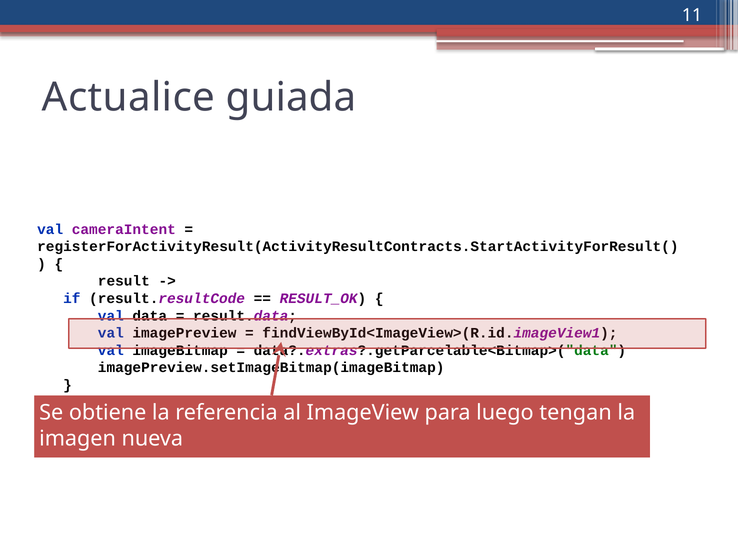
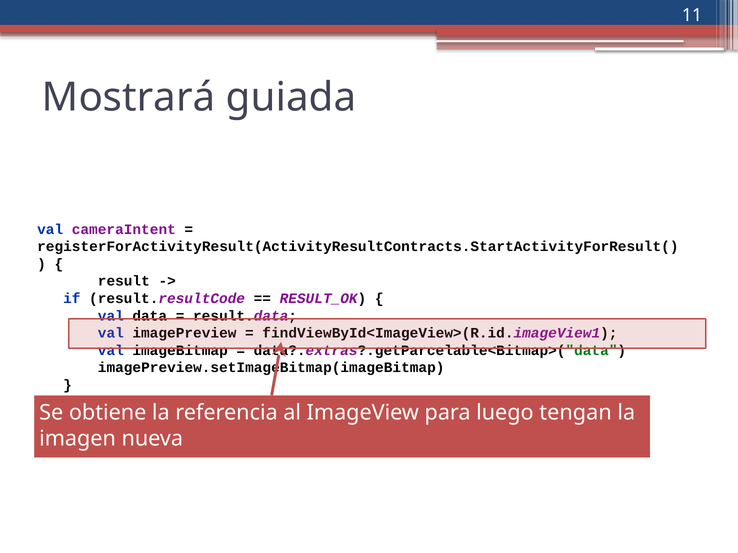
Actualice: Actualice -> Mostrará (129, 98)
